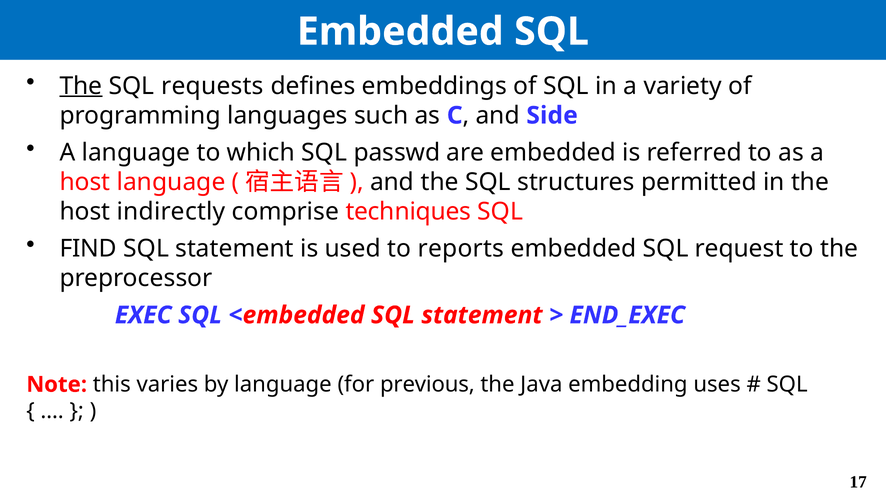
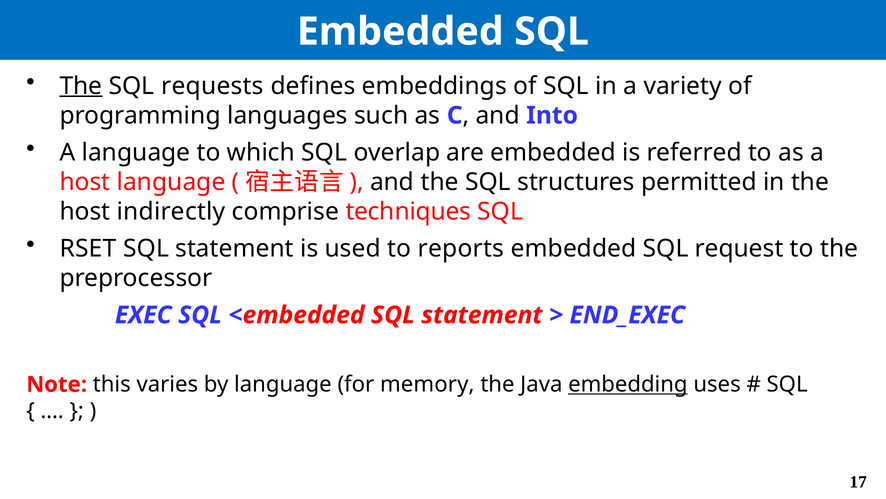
Side: Side -> Into (552, 115)
passwd: passwd -> overlap (397, 152)
FIND: FIND -> RSET (88, 248)
previous: previous -> memory (427, 384)
embedding underline: none -> present (628, 384)
